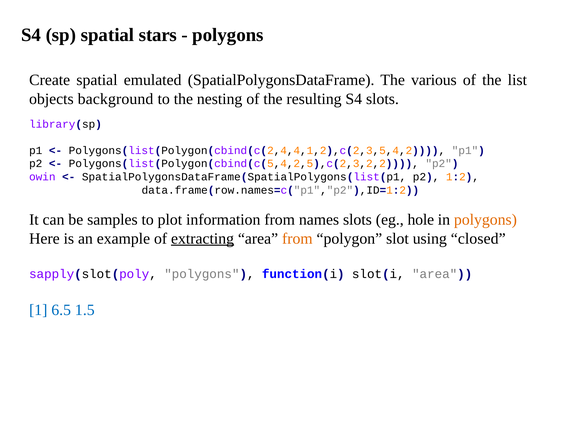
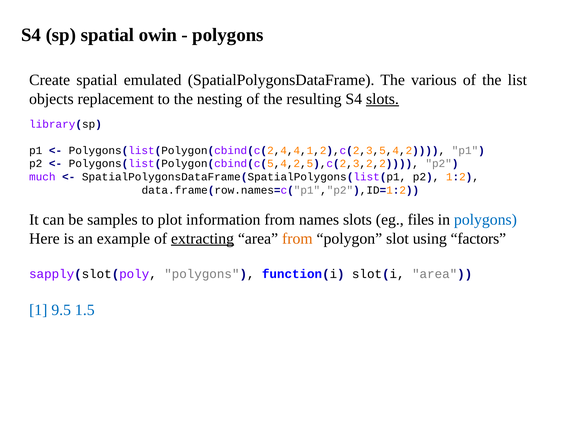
stars: stars -> owin (158, 35)
background: background -> replacement (116, 99)
slots underline: none -> present (382, 99)
owin: owin -> much (42, 177)
hole: hole -> files (421, 220)
polygons colour: orange -> blue (485, 220)
closed: closed -> factors (478, 239)
6.5: 6.5 -> 9.5 (61, 310)
